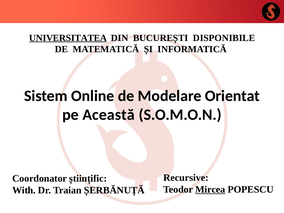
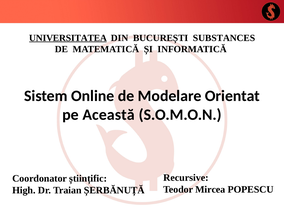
DISPONIBILE: DISPONIBILE -> SUBSTANCES (224, 38)
Mircea underline: present -> none (210, 189)
With: With -> High (24, 190)
